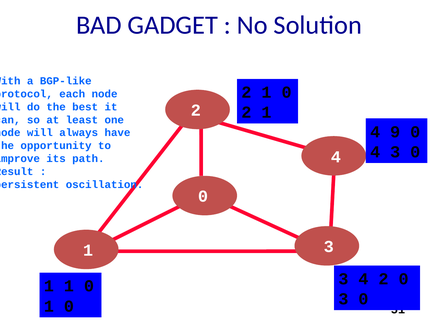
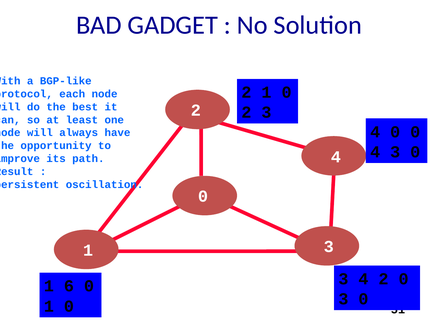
1: 1 -> 3 (266, 113)
4 9: 9 -> 0 (395, 132)
1: 1 -> 6 (69, 286)
